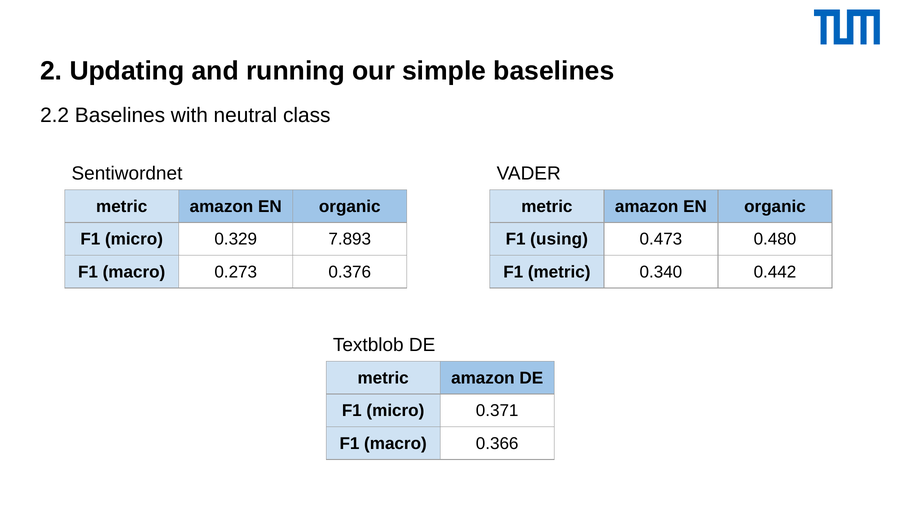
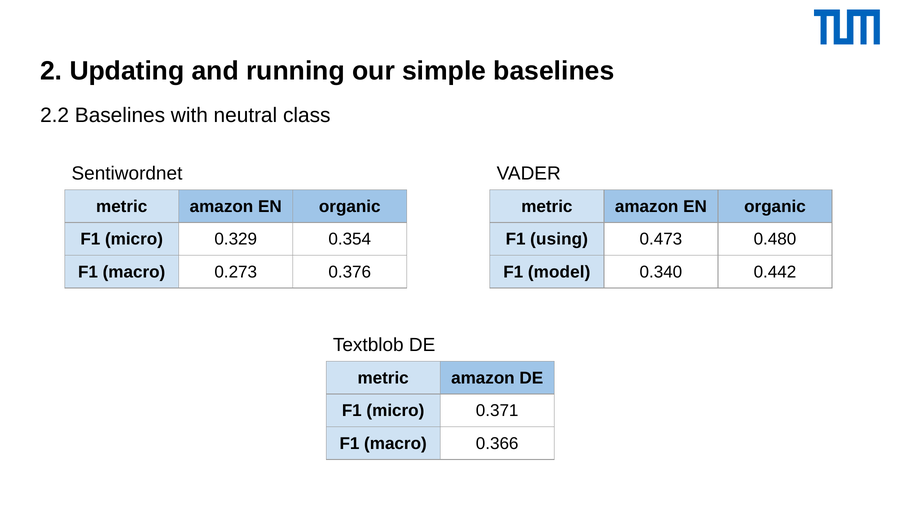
7.893: 7.893 -> 0.354 (350, 239)
F1 metric: metric -> model (559, 272)
